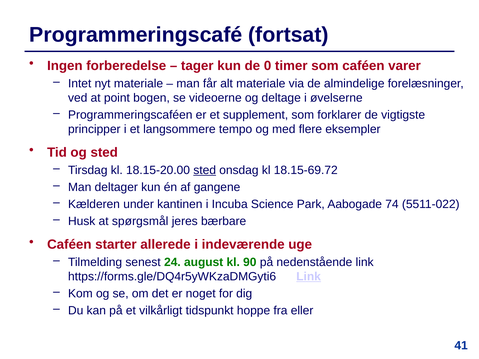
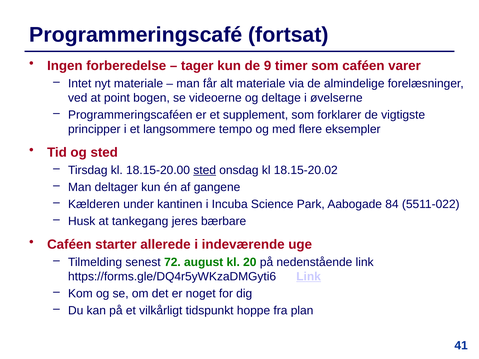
0: 0 -> 9 (268, 66)
18.15-69.72: 18.15-69.72 -> 18.15-20.02 (306, 170)
74: 74 -> 84 (392, 204)
spørgsmål: spørgsmål -> tankegang (140, 221)
24: 24 -> 72 (172, 262)
90: 90 -> 20 (250, 262)
eller: eller -> plan (302, 311)
